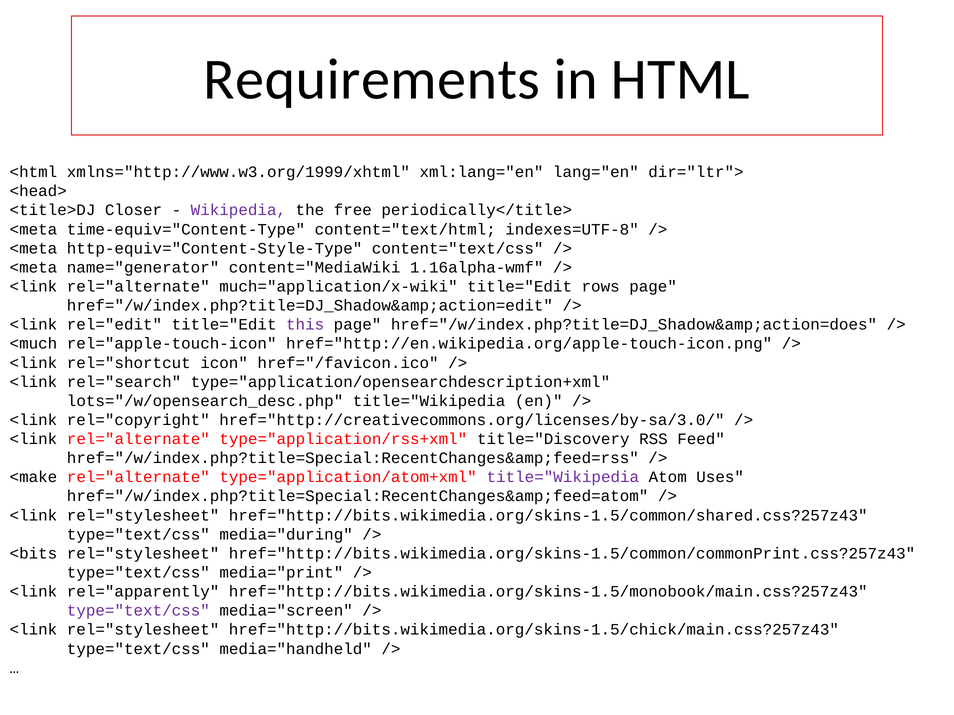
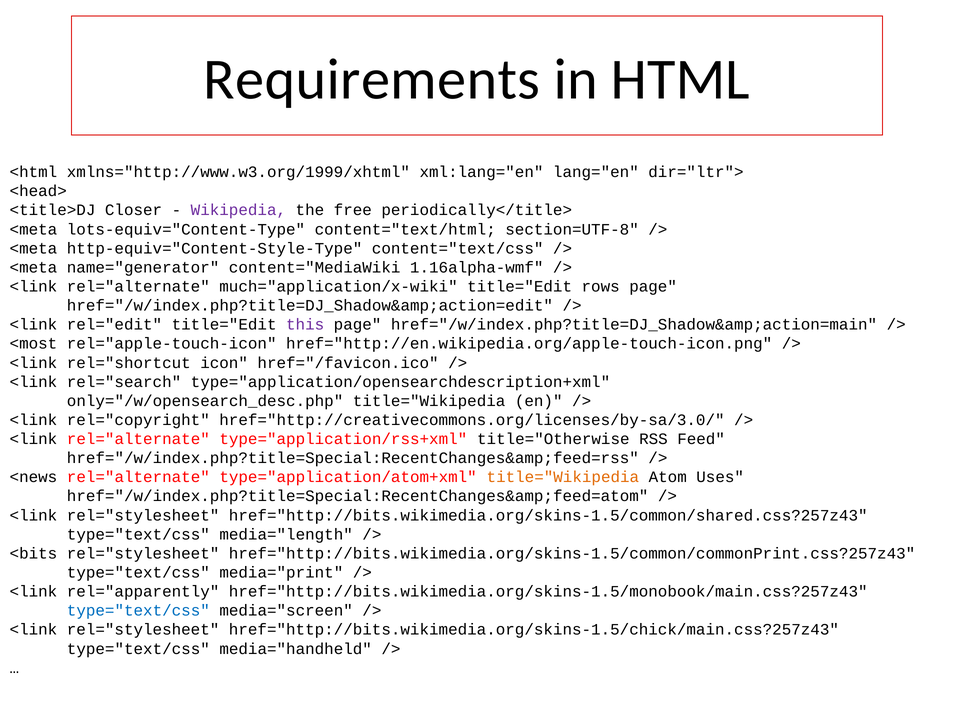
time-equiv="Content-Type: time-equiv="Content-Type -> lots-equiv="Content-Type (186, 229)
indexes=UTF-8: indexes=UTF-8 -> section=UTF-8 (572, 229)
href="/w/index.php?title=DJ_Shadow&amp;action=does: href="/w/index.php?title=DJ_Shadow&amp;action=does -> href="/w/index.php?title=DJ_Shadow&amp;action=main (634, 325)
<much: <much -> <most (33, 344)
lots="/w/opensearch_desc.php: lots="/w/opensearch_desc.php -> only="/w/opensearch_desc.php (205, 401)
title="Discovery: title="Discovery -> title="Otherwise (553, 439)
<make: <make -> <news (33, 478)
title="Wikipedia colour: purple -> orange (563, 478)
media="during: media="during -> media="length (286, 535)
type="text/css colour: purple -> blue (138, 611)
